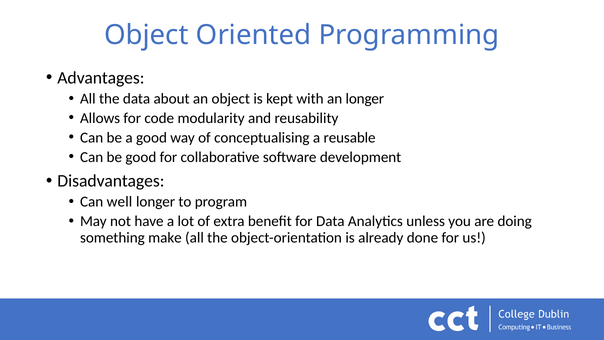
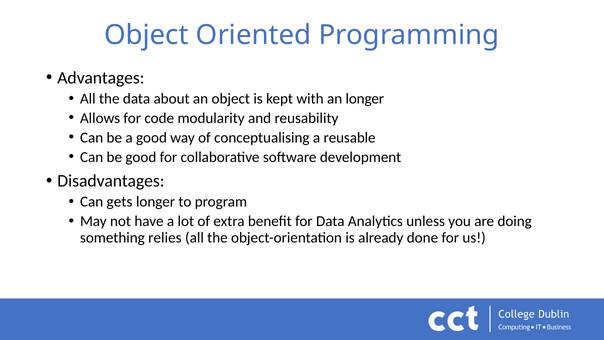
well: well -> gets (120, 202)
make: make -> relies (165, 237)
